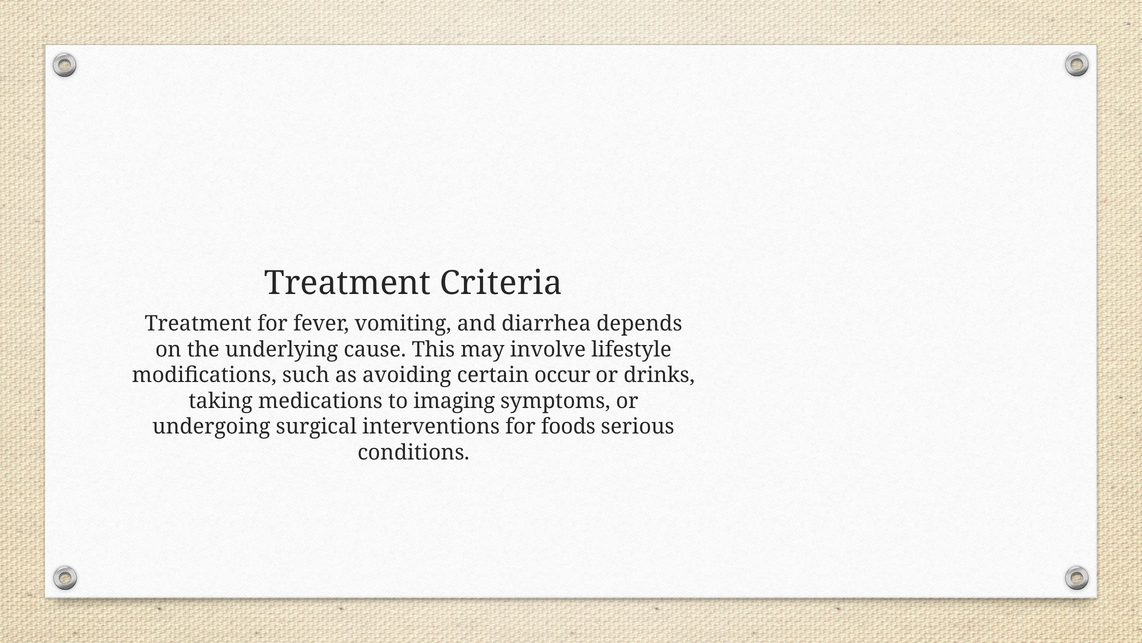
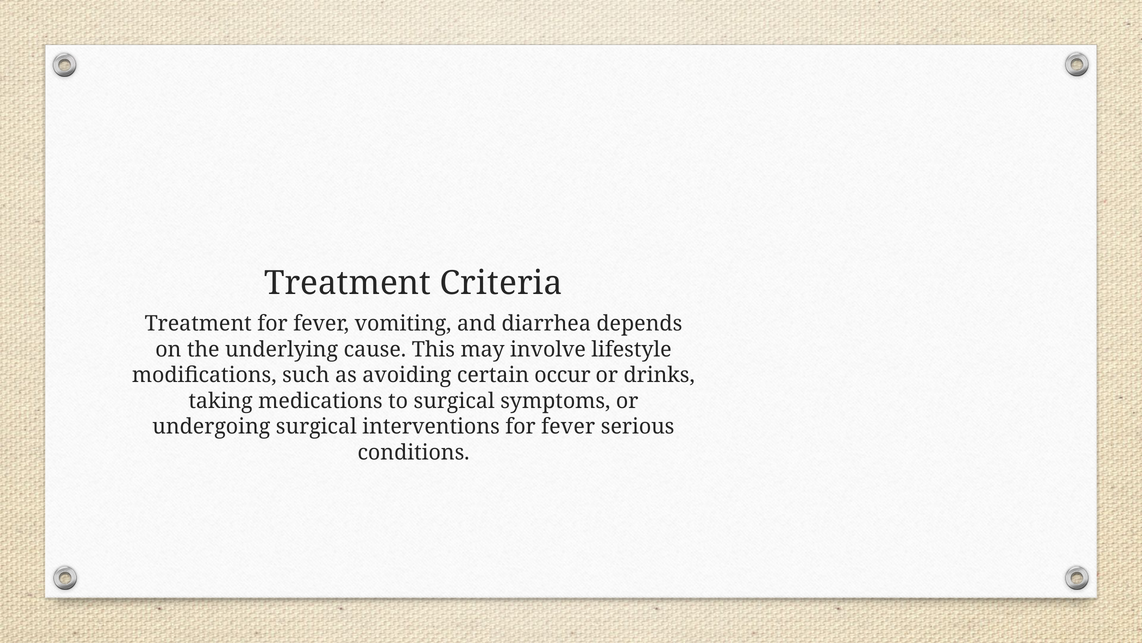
to imaging: imaging -> surgical (454, 401)
interventions for foods: foods -> fever (568, 426)
